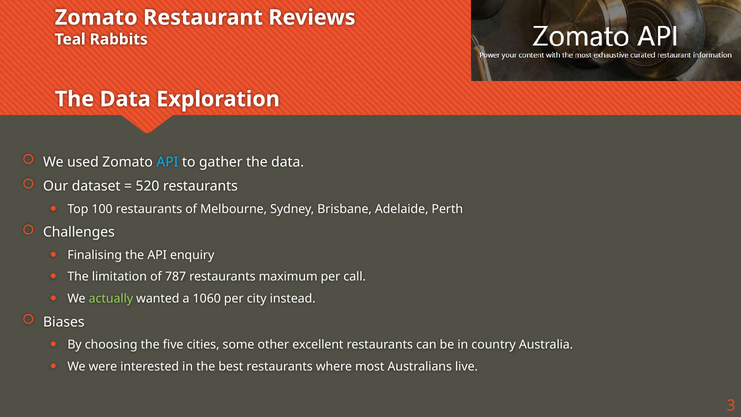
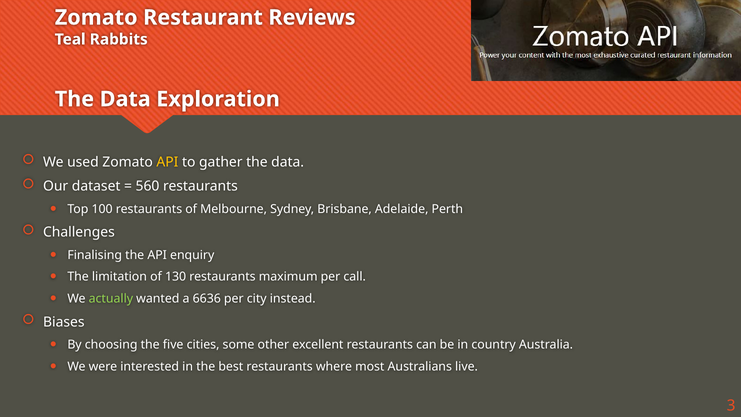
API colour: light blue -> yellow (167, 162)
520: 520 -> 560 (148, 186)
787: 787 -> 130 (176, 277)
1060: 1060 -> 6636 (207, 299)
